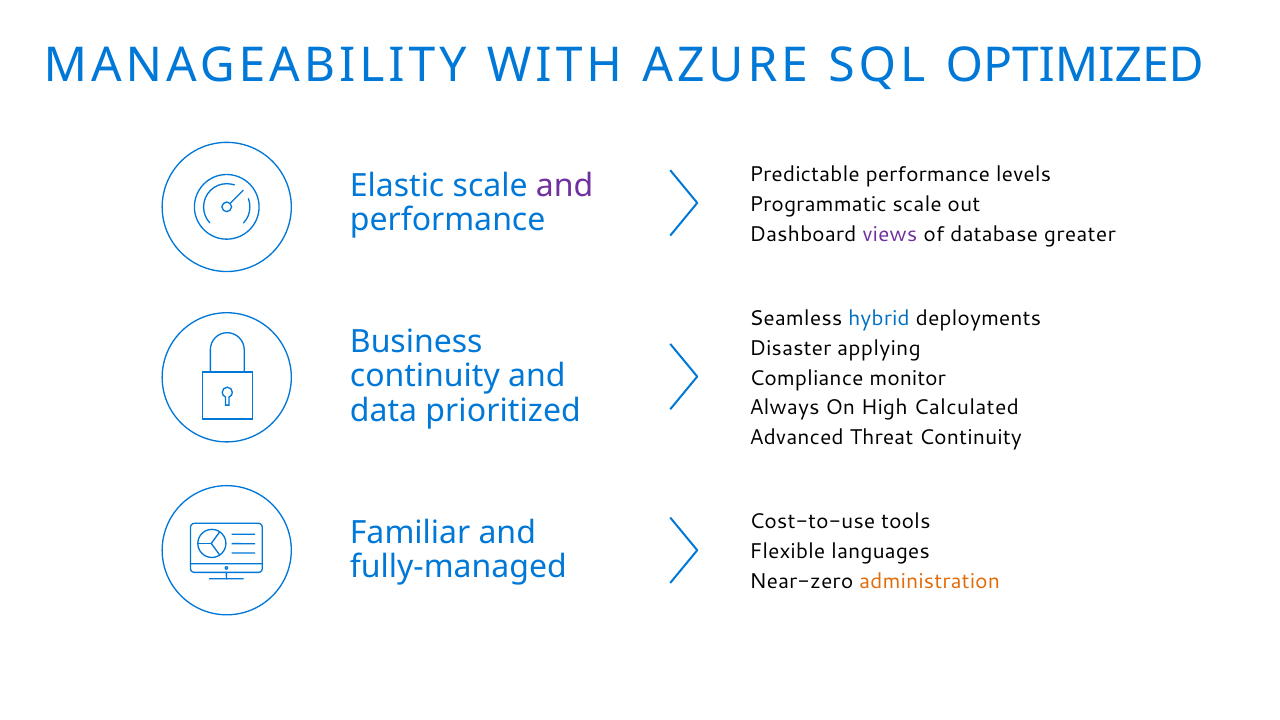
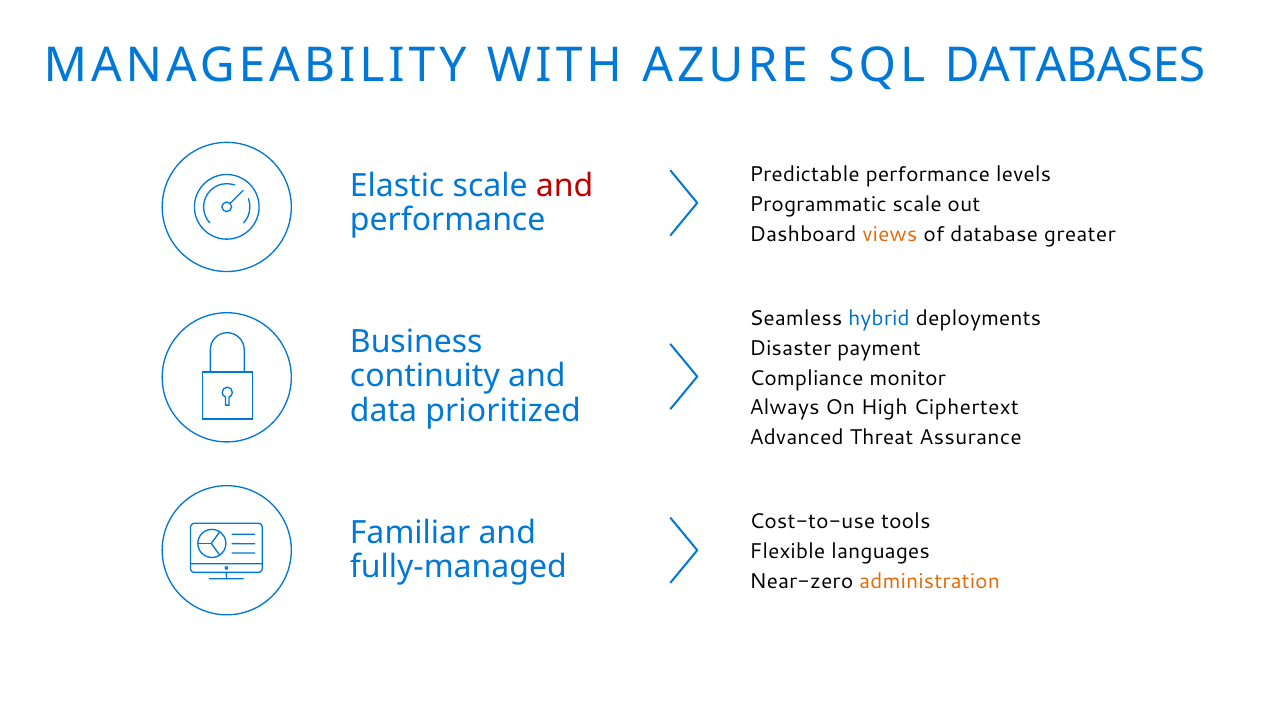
OPTIMIZED: OPTIMIZED -> DATABASES (1075, 66)
and colour: purple -> red (565, 185)
views colour: purple -> orange (890, 234)
applying: applying -> payment (879, 348)
Calculated: Calculated -> Ciphertext (966, 408)
Threat Continuity: Continuity -> Assurance (970, 438)
